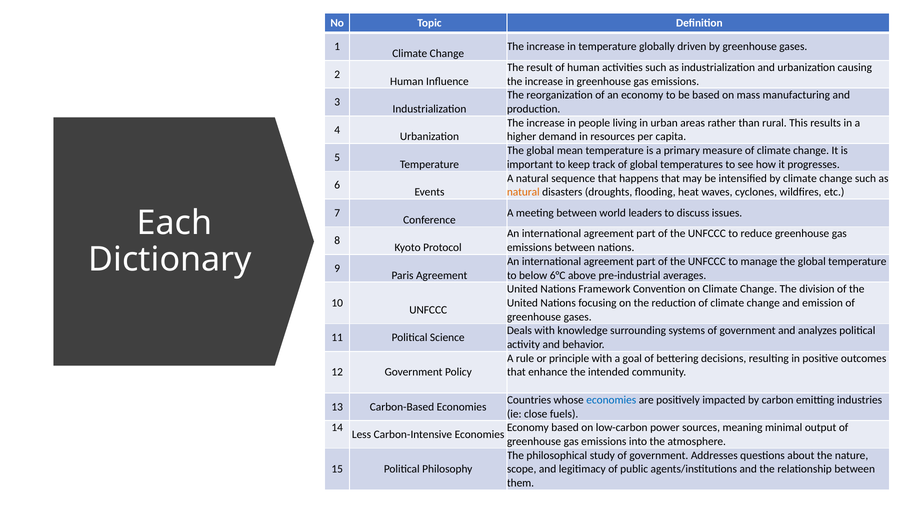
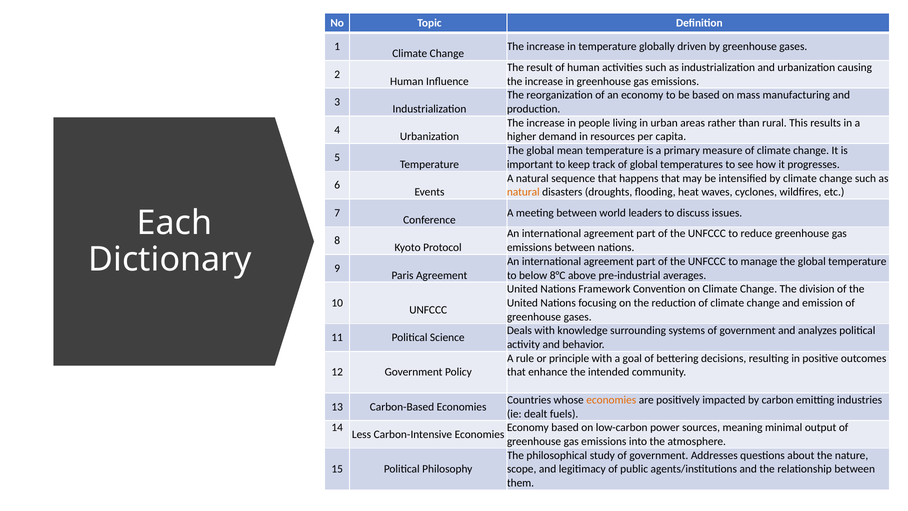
6°C: 6°C -> 8°C (558, 275)
economies colour: blue -> orange (611, 400)
close: close -> dealt (536, 414)
